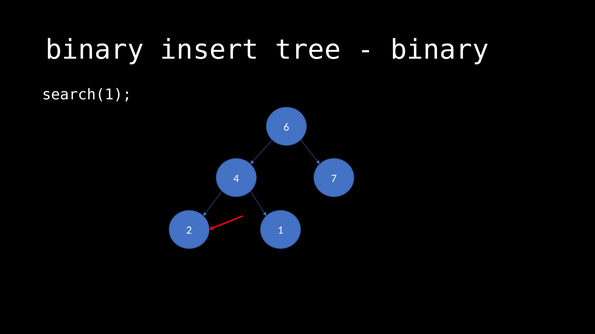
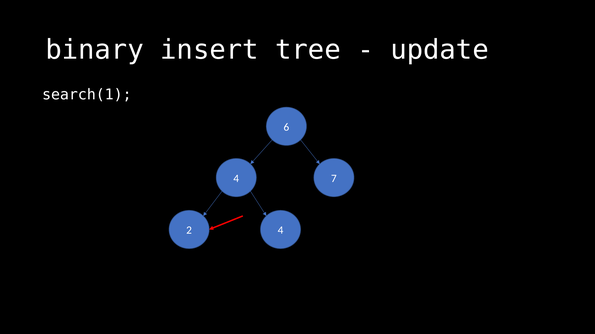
binary: binary -> update (440, 50)
2 1: 1 -> 4 (280, 231)
